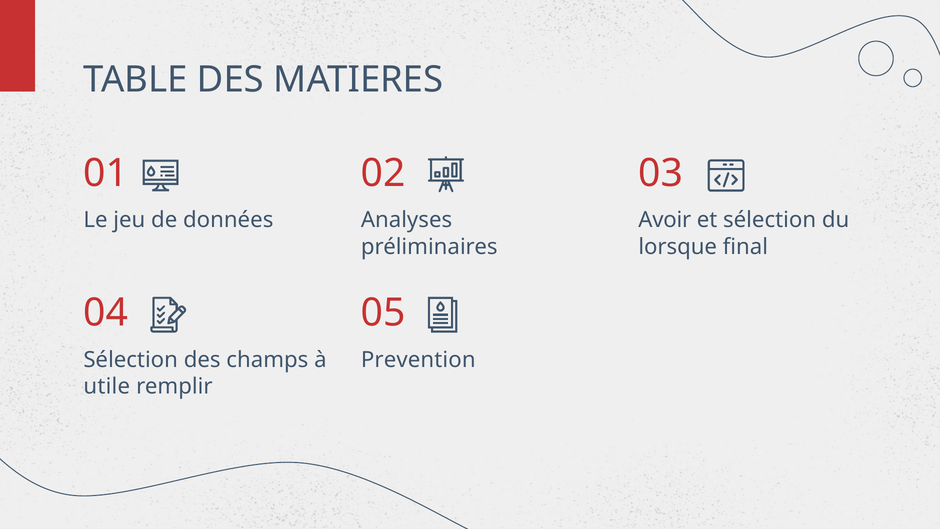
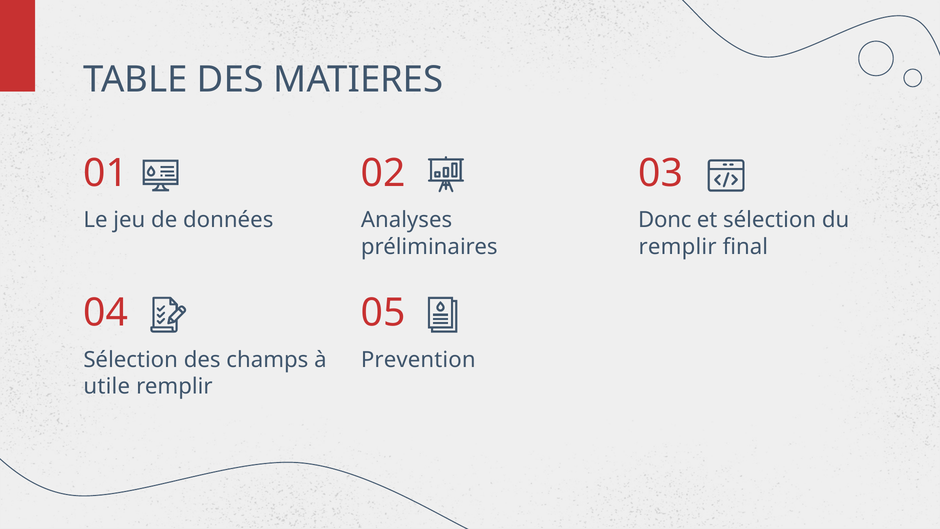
Avoir: Avoir -> Donc (665, 220)
lorsque: lorsque -> remplir (678, 247)
